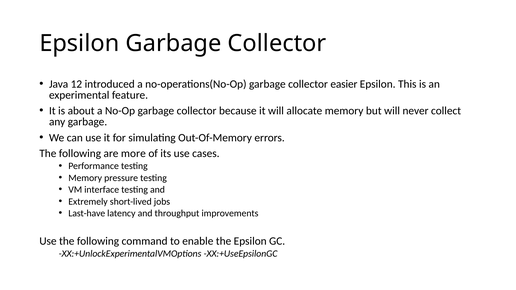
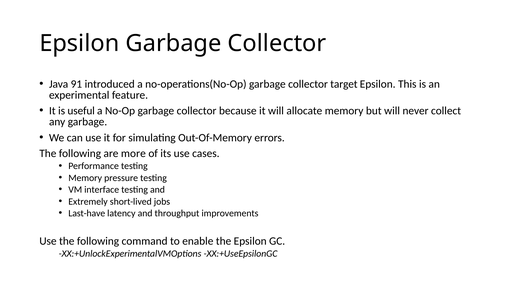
12: 12 -> 91 (76, 84)
easier: easier -> target (344, 84)
about: about -> useful (81, 111)
